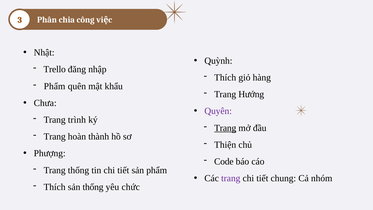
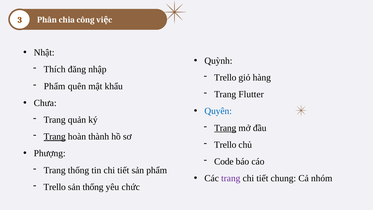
Trello: Trello -> Thích (55, 69)
Thích: Thích -> Trello (225, 77)
Hướng: Hướng -> Flutter (251, 94)
Quyên colour: purple -> blue (218, 111)
trình: trình -> quản (77, 120)
Trang underline: none -> present (55, 136)
Thiện: Thiện -> Trello (225, 145)
Thích: Thích -> Trello (55, 187)
